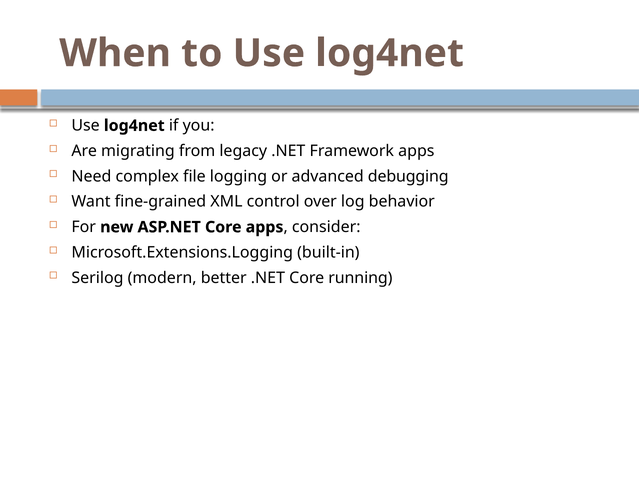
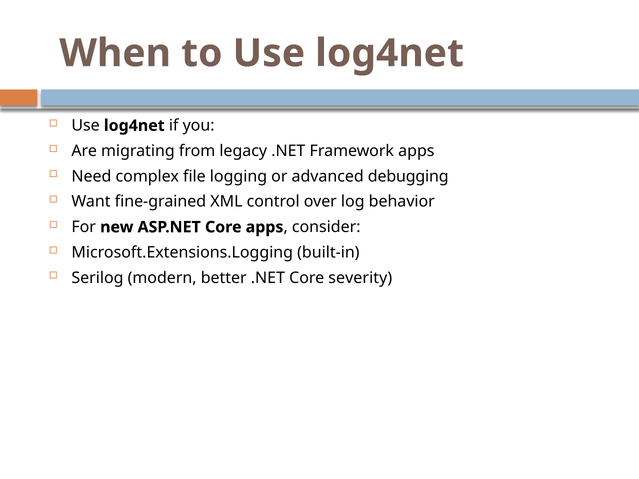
running: running -> severity (360, 278)
